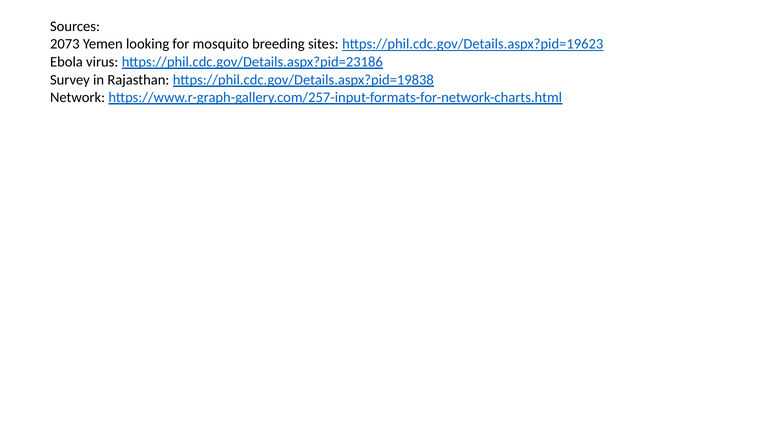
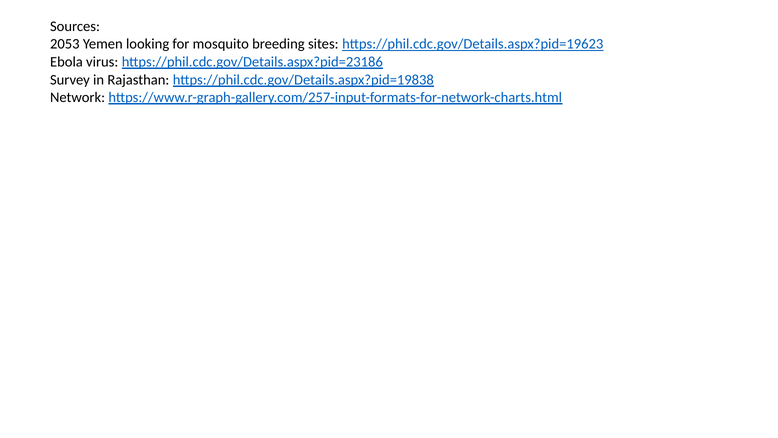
2073: 2073 -> 2053 (65, 44)
